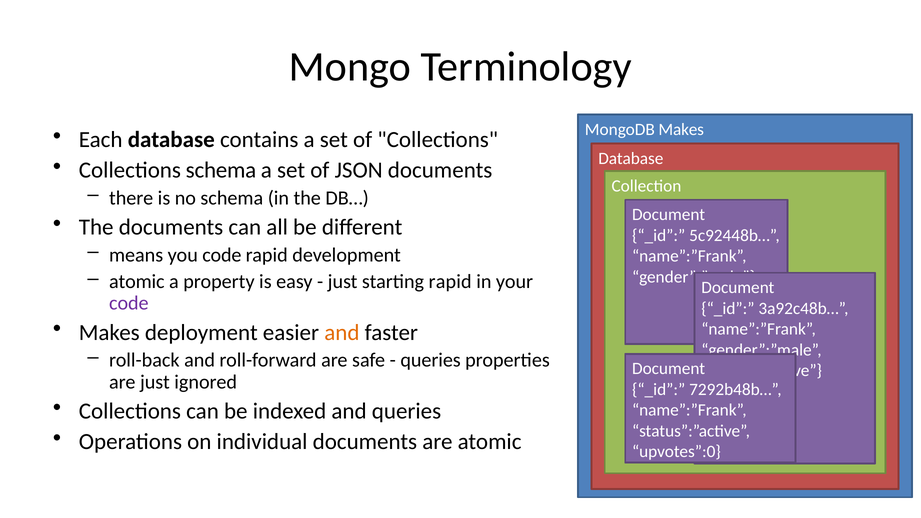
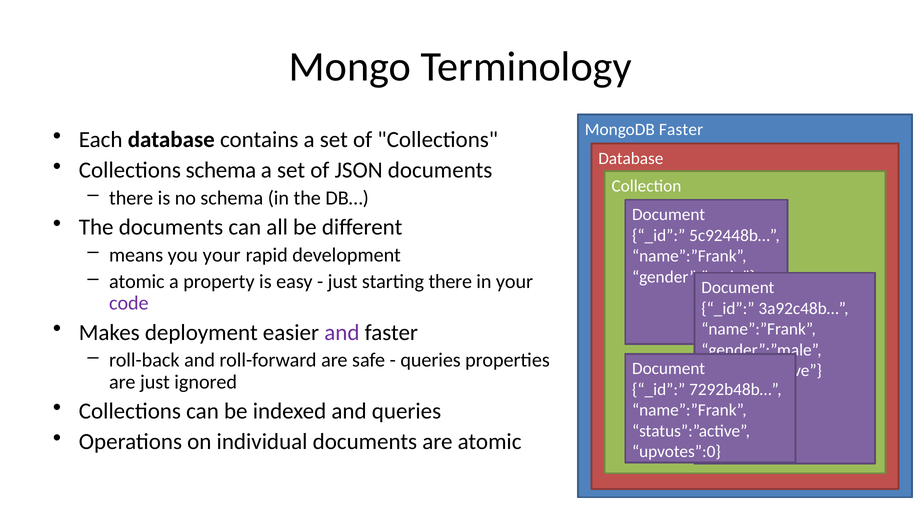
MongoDB Makes: Makes -> Faster (681, 129)
you code: code -> your (222, 255)
starting rapid: rapid -> there (450, 281)
and colour: orange -> purple (342, 332)
